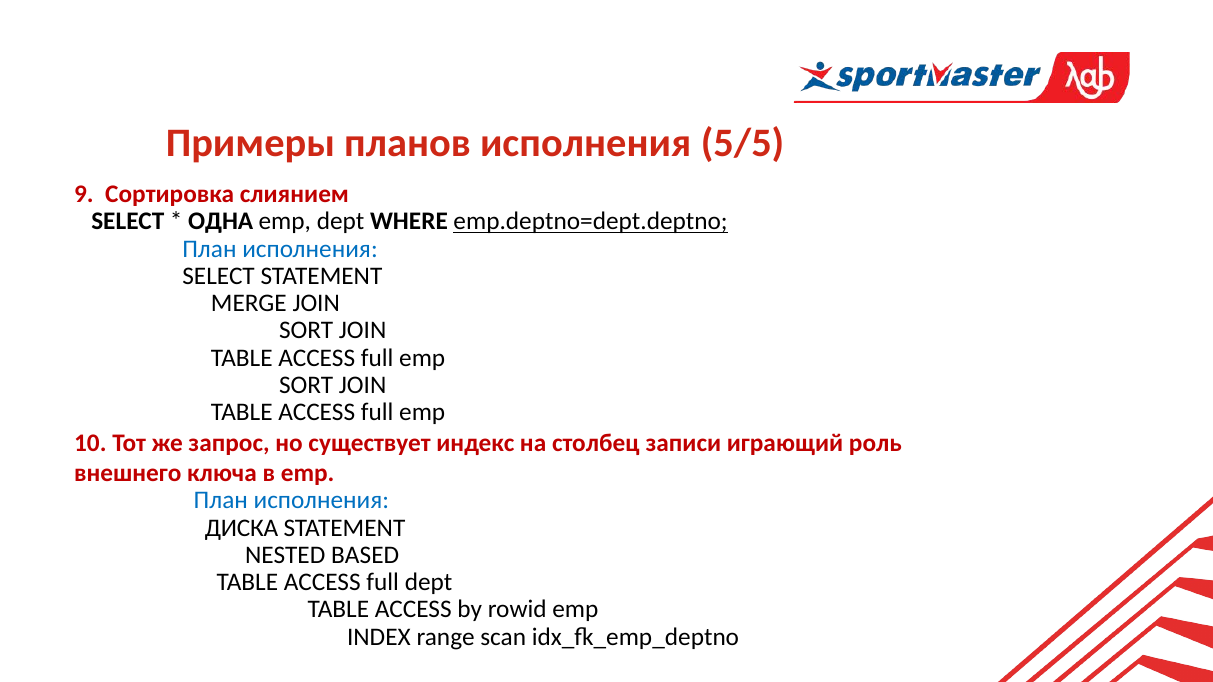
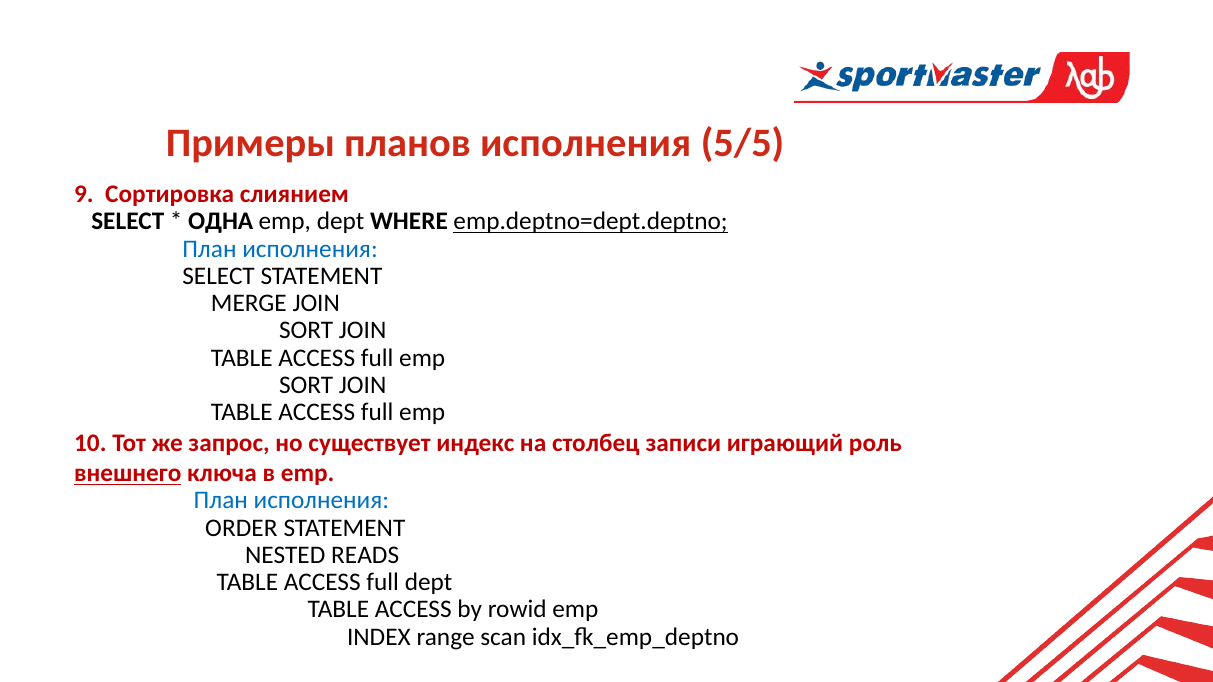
внешнего underline: none -> present (128, 474)
ДИСКА: ДИСКА -> ORDER (241, 528)
BASED: BASED -> READS (365, 555)
